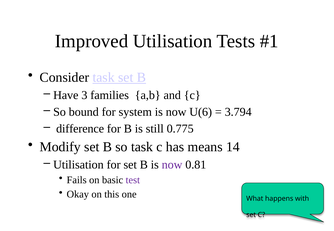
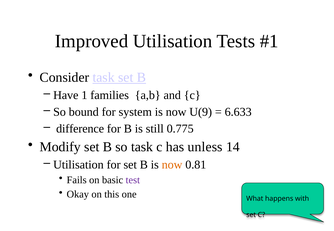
3: 3 -> 1 (84, 95)
U(6: U(6 -> U(9 (201, 112)
3.794: 3.794 -> 6.633 (238, 112)
means: means -> unless (205, 147)
now colour: purple -> orange (172, 165)
